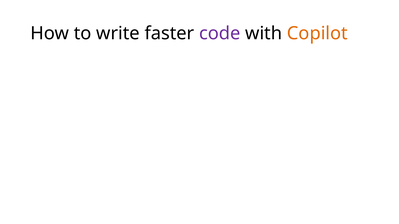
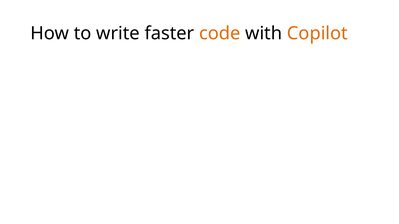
code colour: purple -> orange (220, 34)
